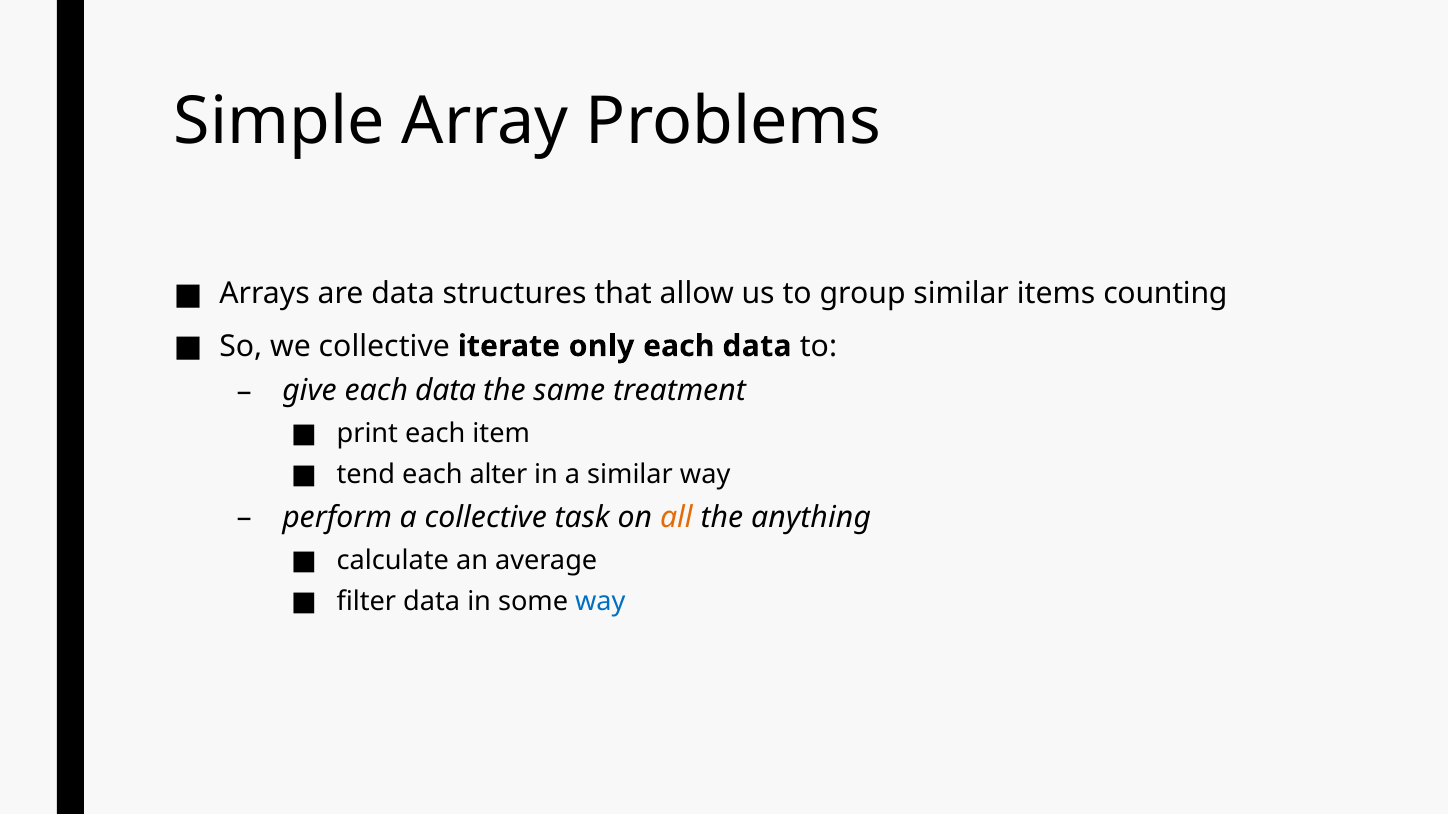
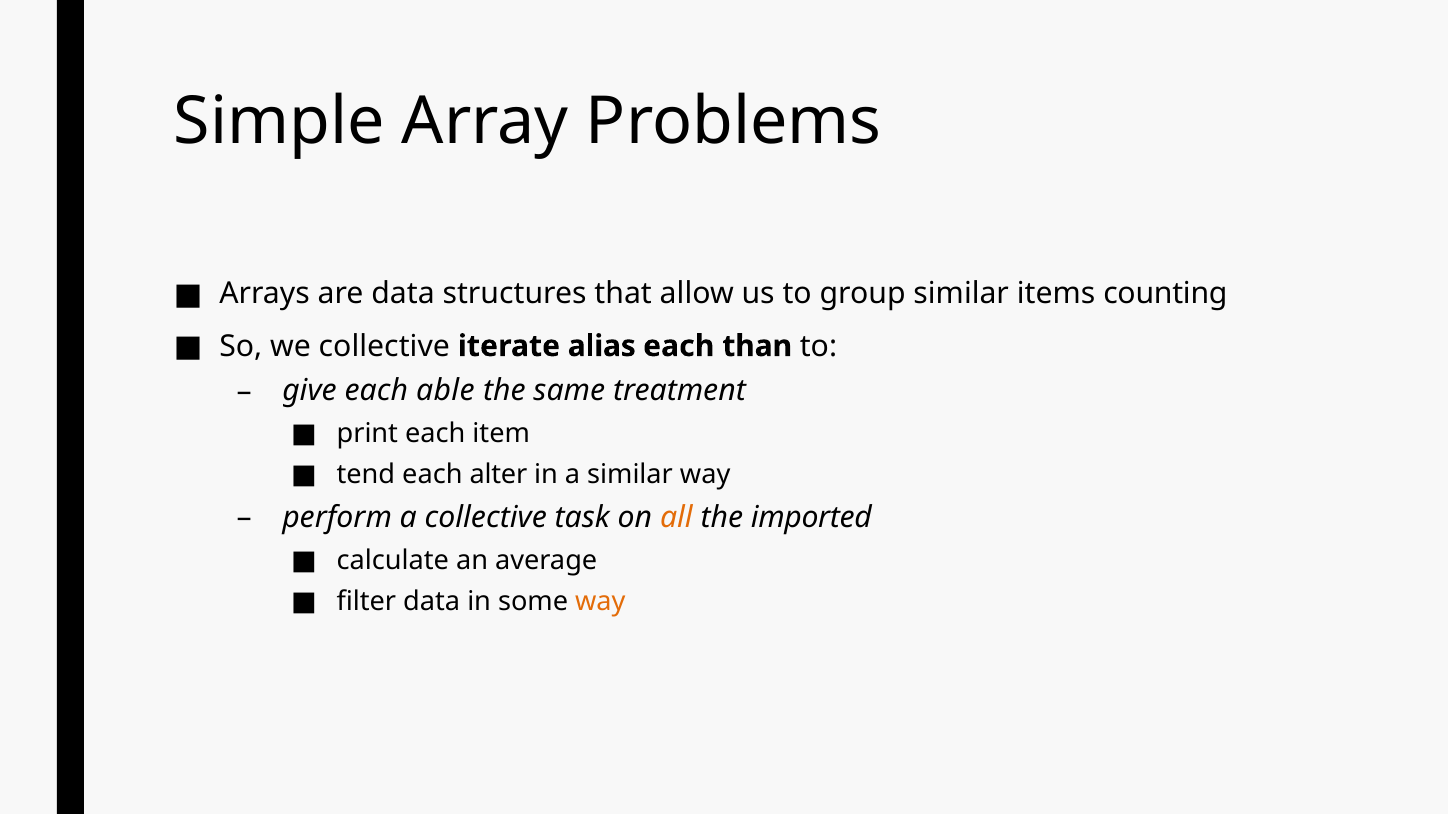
only: only -> alias (602, 346)
data: data -> than (757, 346)
give each data: data -> able (445, 391)
anything: anything -> imported (811, 518)
way colour: blue -> orange (600, 602)
